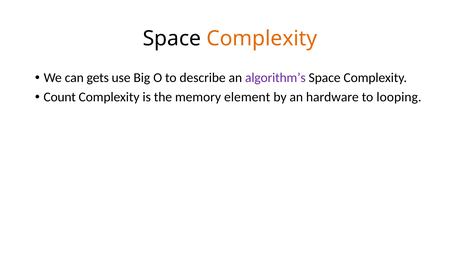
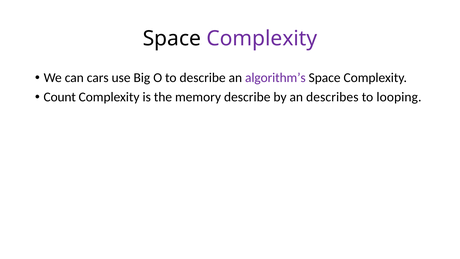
Complexity colour: orange -> purple (262, 39)
gets: gets -> cars (98, 78)
memory element: element -> describe (247, 97)
hardware: hardware -> describes (332, 97)
